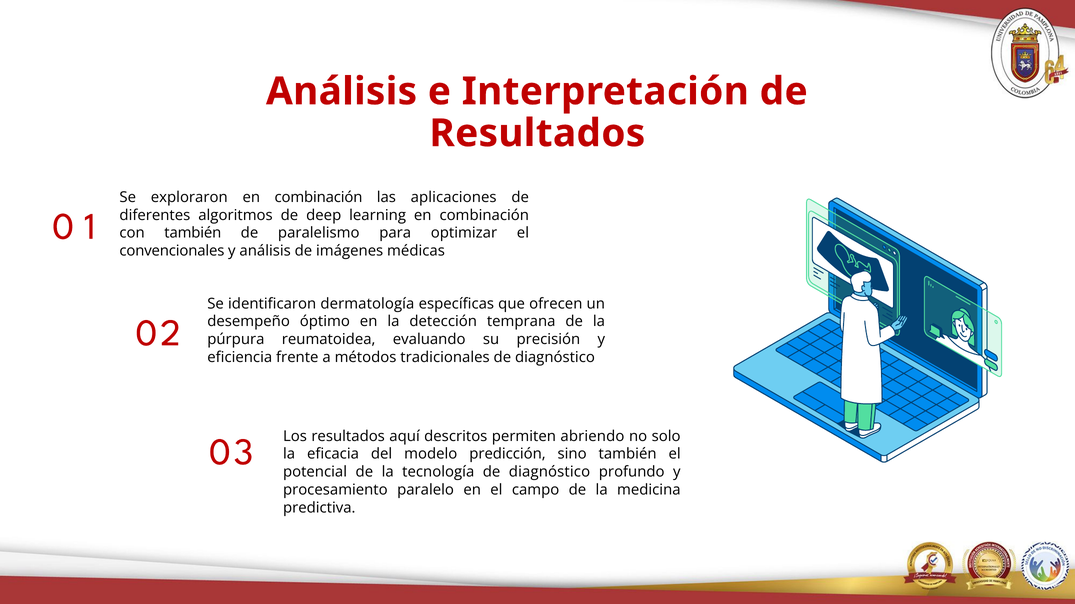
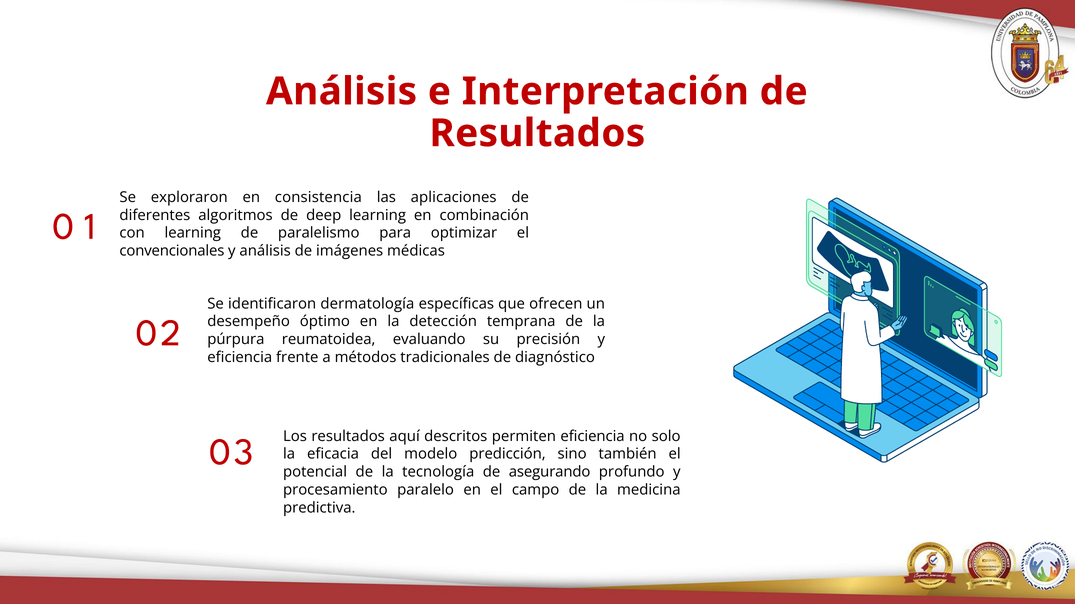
exploraron en combinación: combinación -> consistencia (318, 197)
con también: también -> learning (193, 233)
permiten abriendo: abriendo -> eficiencia (593, 437)
tecnología de diagnóstico: diagnóstico -> asegurando (550, 472)
